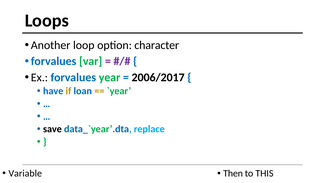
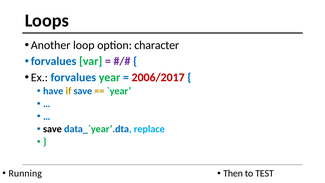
2006/2017 colour: black -> red (158, 77)
if loan: loan -> save (83, 91)
Variable: Variable -> Running (25, 173)
THIS: THIS -> TEST (265, 173)
